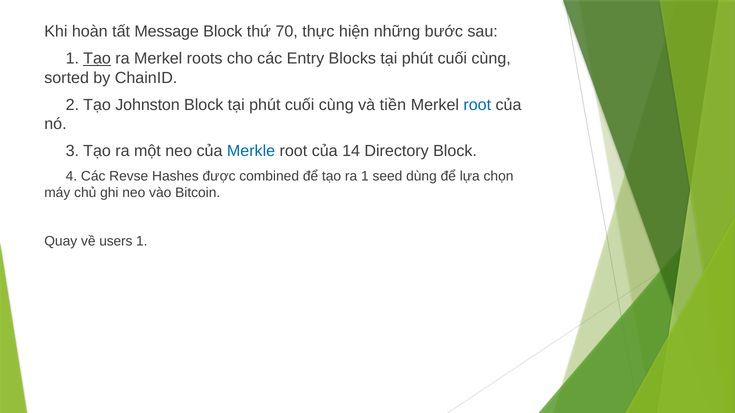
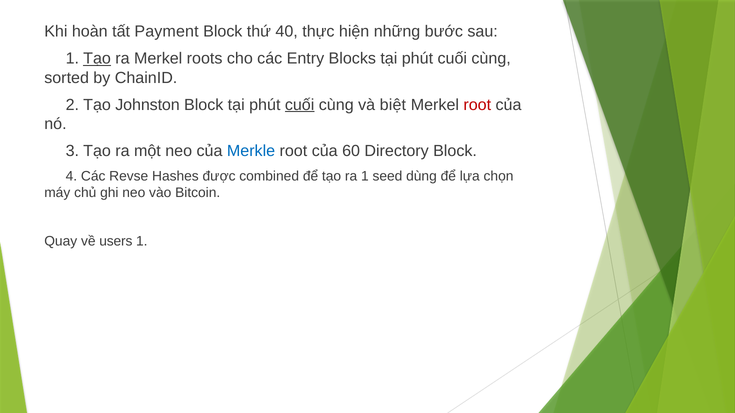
Message: Message -> Payment (167, 32)
70: 70 -> 40 (287, 32)
cuối underline: none -> present (300, 105)
tiền: tiền -> biệt (393, 105)
root colour: blue -> red (477, 105)
14: 14 -> 60 (351, 151)
